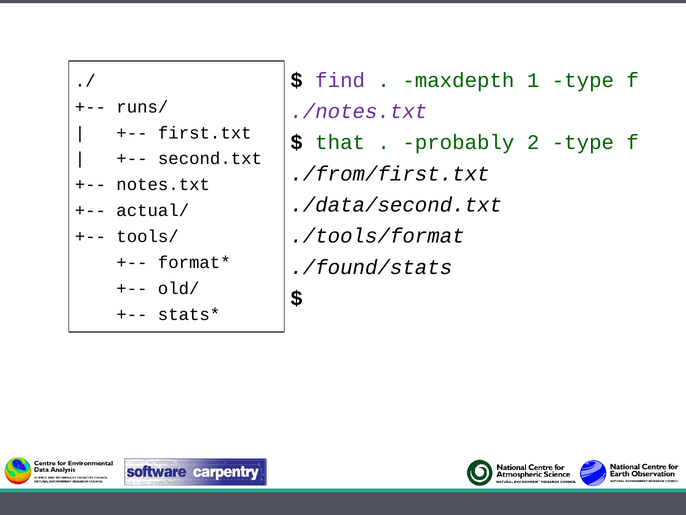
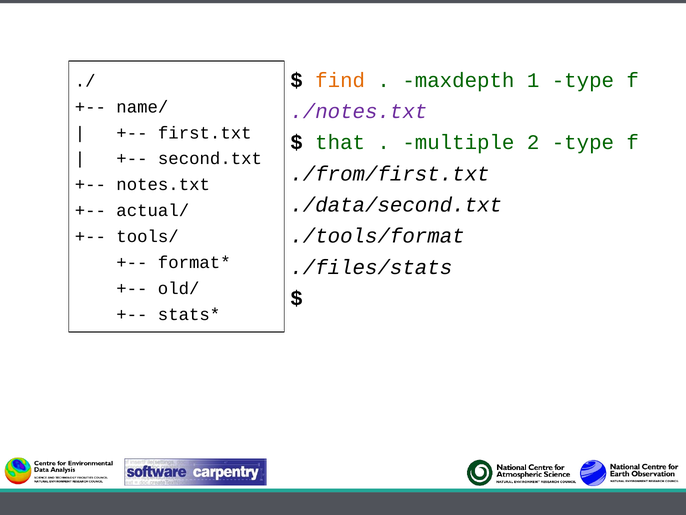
find colour: purple -> orange (340, 80)
runs/: runs/ -> name/ (142, 107)
probably: probably -> multiple (458, 142)
./found/stats: ./found/stats -> ./files/stats (371, 267)
